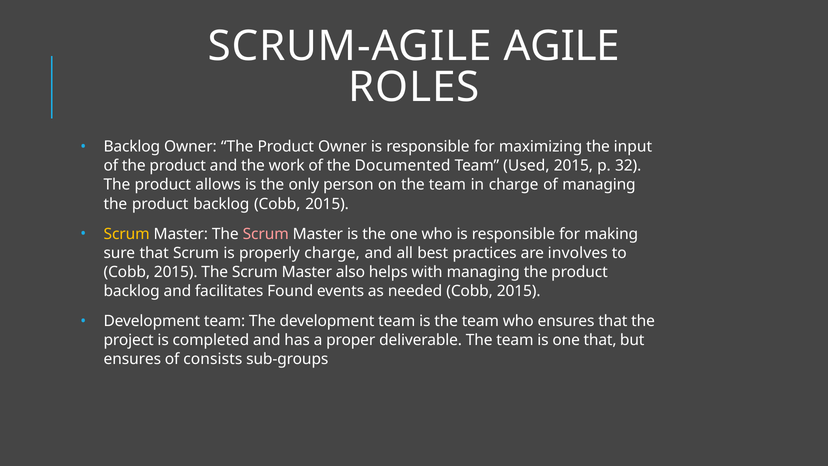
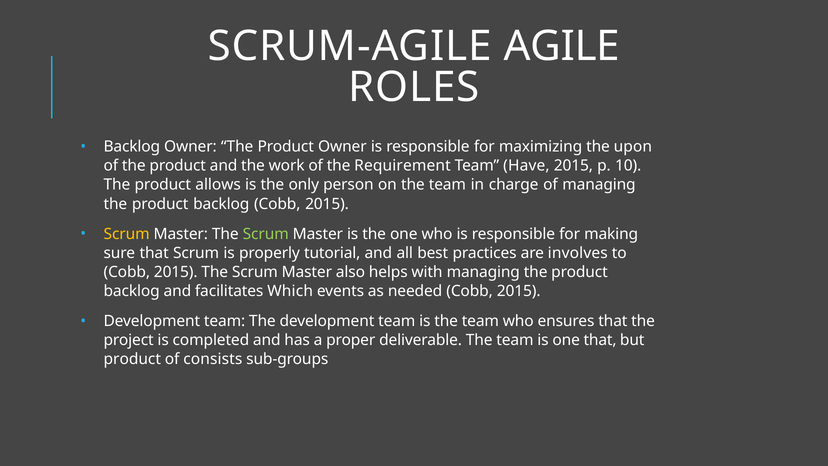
input: input -> upon (633, 147)
Documented: Documented -> Requirement (402, 166)
Used: Used -> Have (526, 166)
32: 32 -> 10 (628, 166)
Scrum colour: pink -> light green (266, 234)
properly charge: charge -> tutorial (332, 253)
Found: Found -> Which (290, 291)
ensures: ensures -> product (132, 359)
